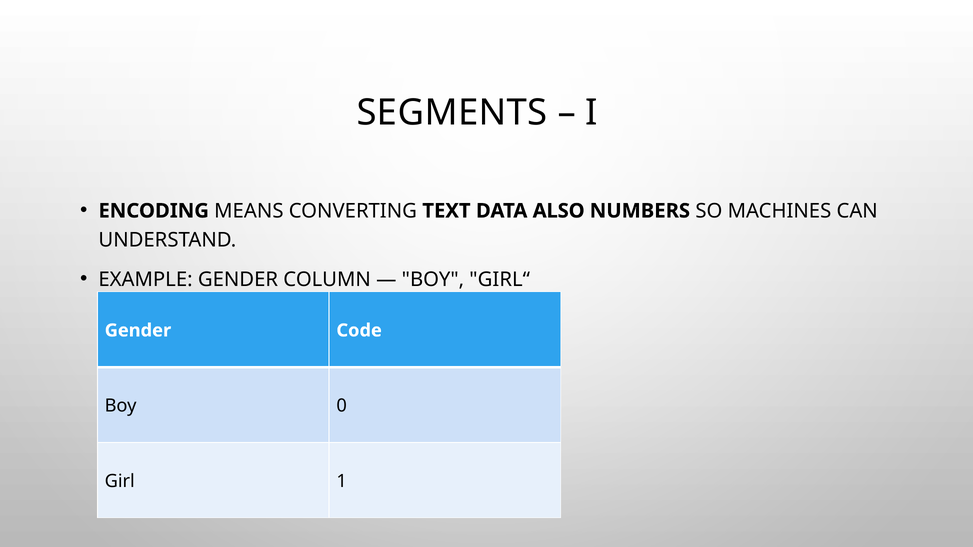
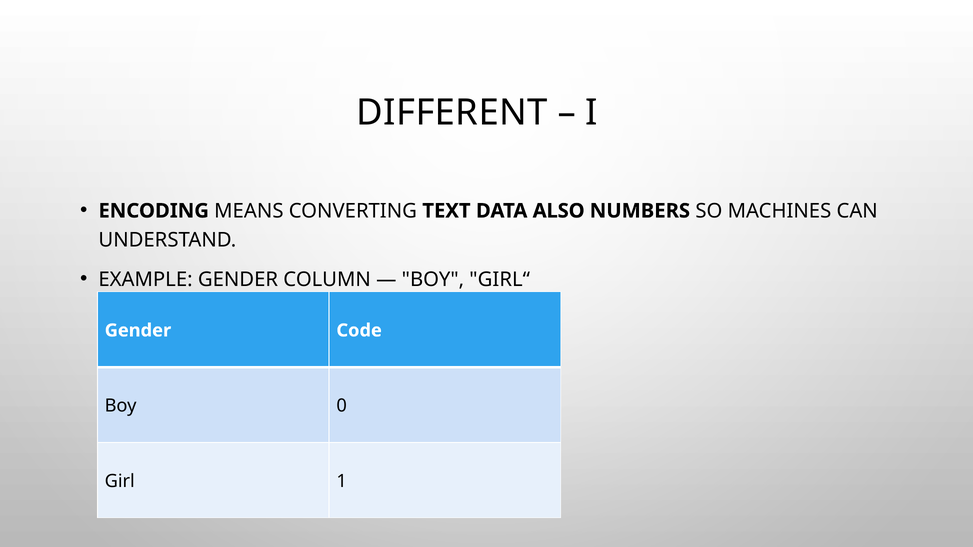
SEGMENTS: SEGMENTS -> DIFFERENT (452, 113)
